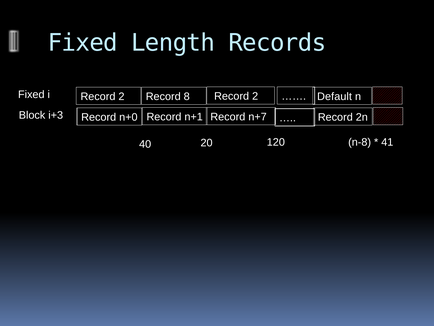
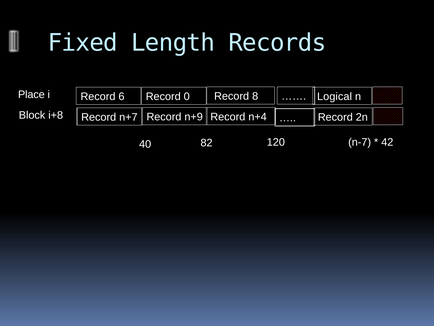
Fixed: Fixed -> Place (31, 94)
i Record 2: 2 -> 6 (121, 96)
8: 8 -> 0 (187, 96)
2: 2 -> 8 (255, 96)
Default: Default -> Logical (335, 96)
i+3: i+3 -> i+8 (56, 115)
n+0: n+0 -> n+7 (128, 117)
n+1: n+1 -> n+9 (194, 117)
n+7: n+7 -> n+4 (258, 117)
20: 20 -> 82 (207, 143)
n-8: n-8 -> n-7 (360, 142)
41: 41 -> 42 (387, 142)
